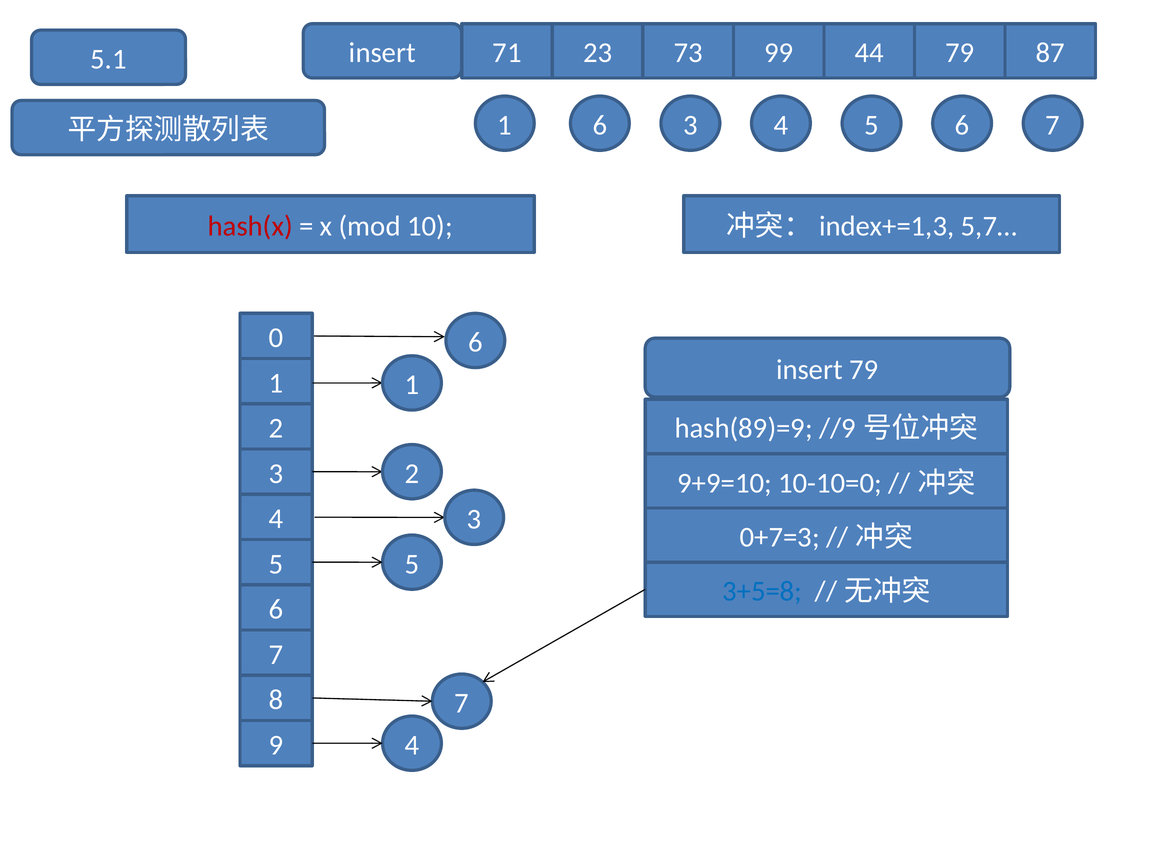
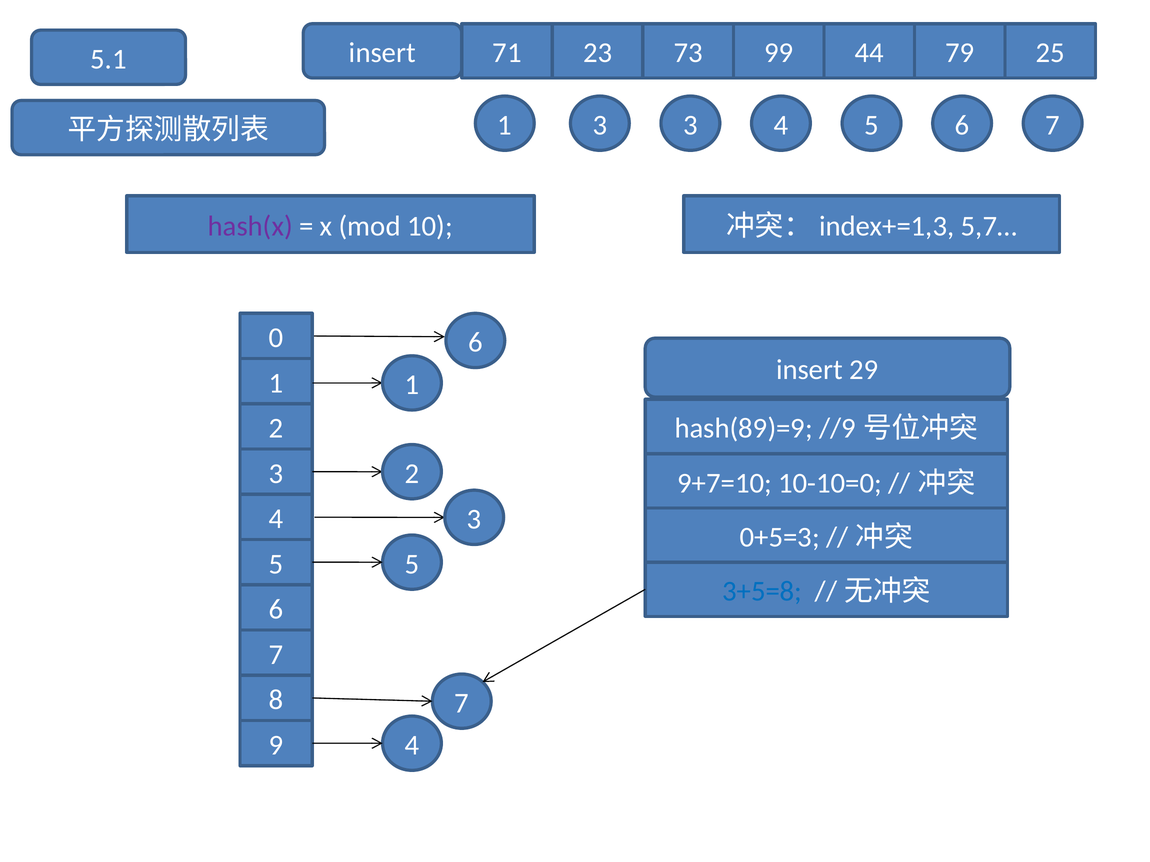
87: 87 -> 25 (1050, 53)
1 6: 6 -> 3 (600, 125)
hash(x colour: red -> purple (250, 226)
insert 79: 79 -> 29 (864, 370)
9+9=10: 9+9=10 -> 9+7=10 (725, 483)
0+7=3: 0+7=3 -> 0+5=3 (780, 537)
